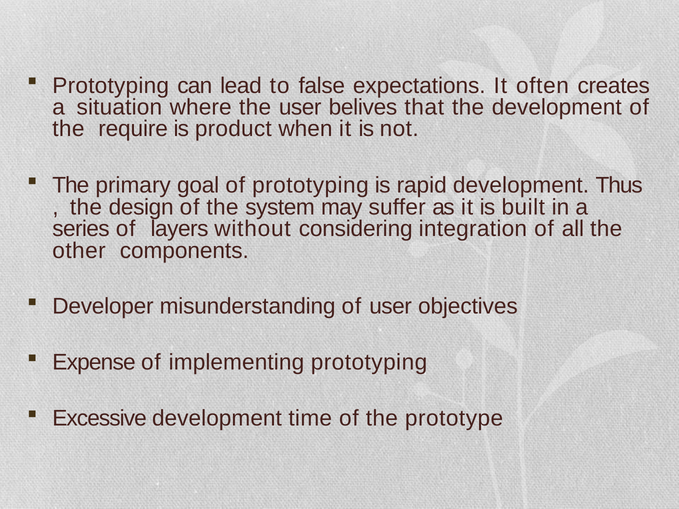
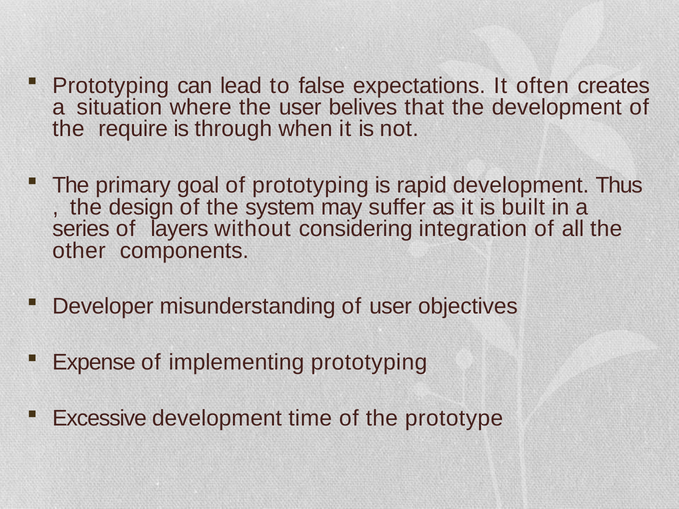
product: product -> through (233, 129)
